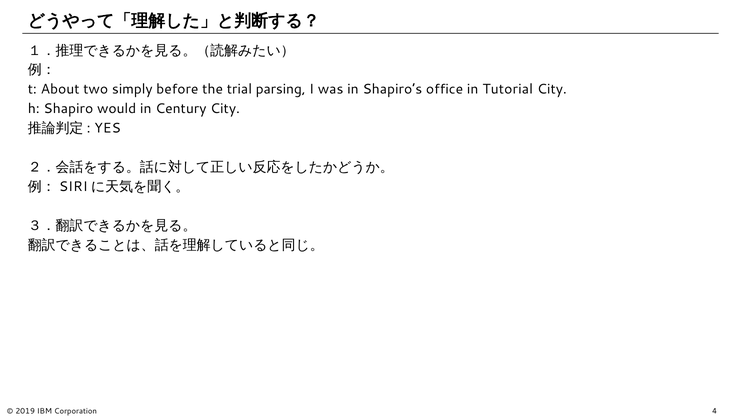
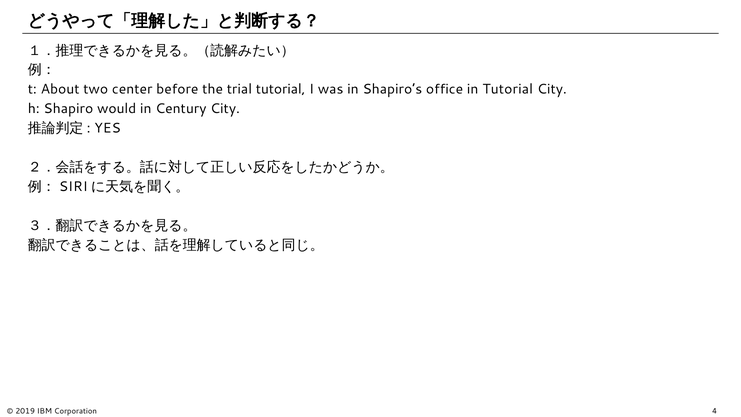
simply: simply -> center (132, 89)
trial parsing: parsing -> tutorial (281, 89)
